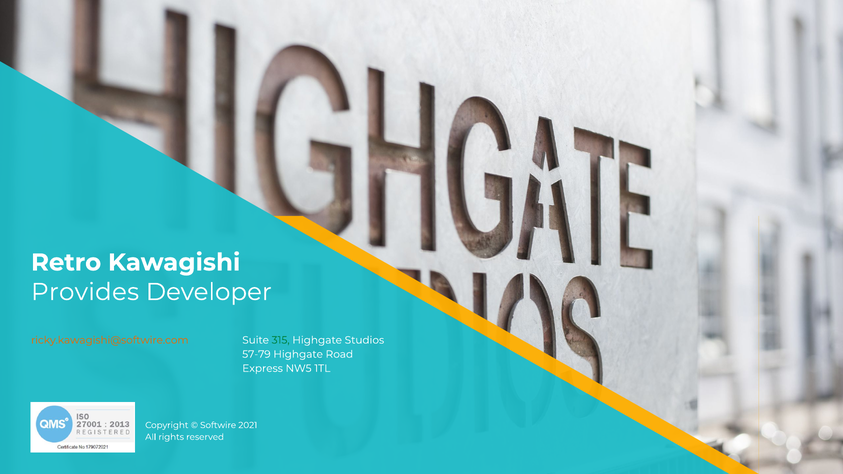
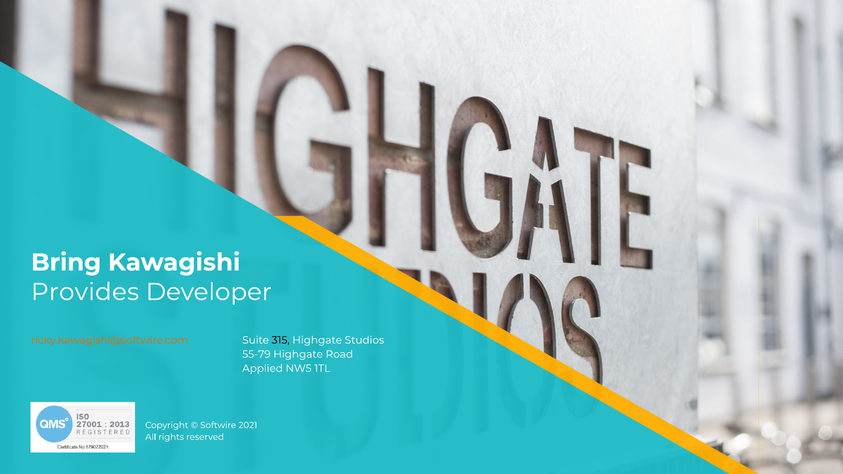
Retro: Retro -> Bring (66, 263)
315 colour: green -> black (281, 340)
57-79: 57-79 -> 55-79 (256, 354)
Express: Express -> Applied (263, 369)
